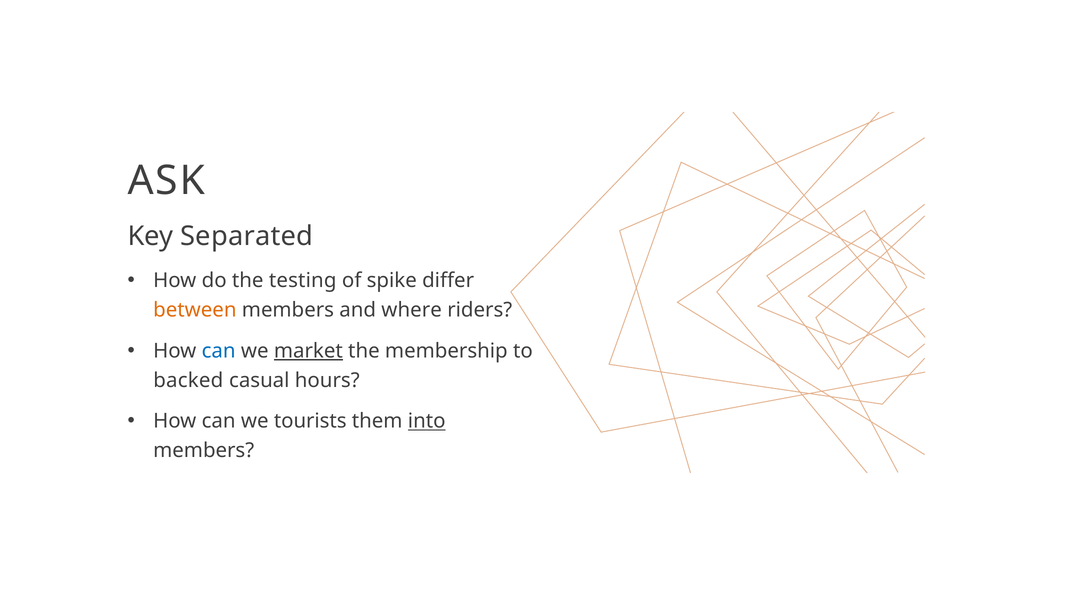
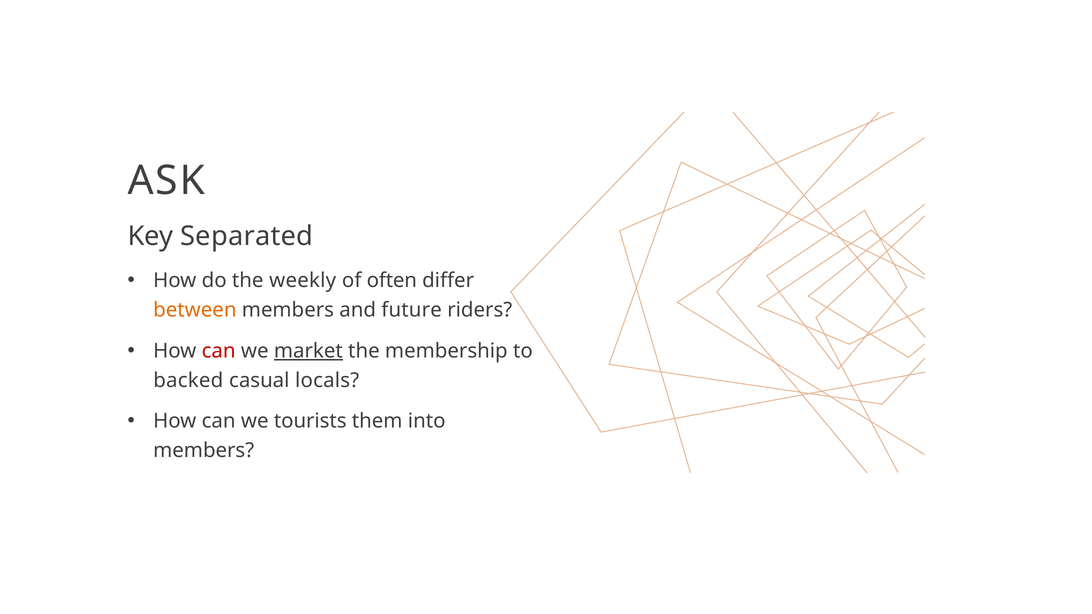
testing: testing -> weekly (303, 281)
spike: spike -> often (392, 281)
where: where -> future (412, 310)
can colour: blue -> red (219, 351)
hours: hours -> locals (327, 380)
into underline: present -> none (427, 421)
